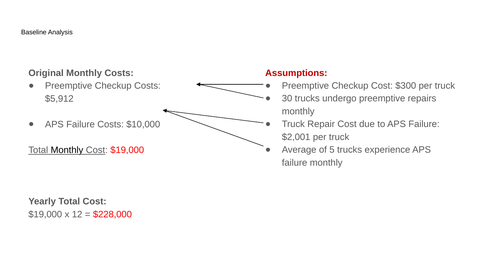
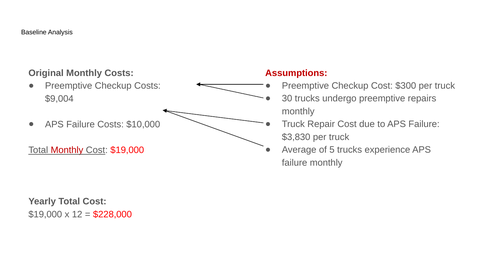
$5,912: $5,912 -> $9,004 (59, 99)
$2,001: $2,001 -> $3,830 (296, 137)
Monthly colour: black -> red (67, 150)
